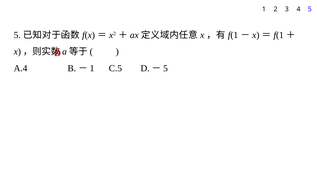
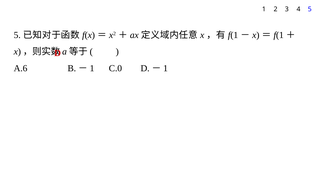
A.4: A.4 -> A.6 (21, 68)
C.5: C.5 -> C.0 (115, 68)
5: 5 -> 1 (166, 68)
